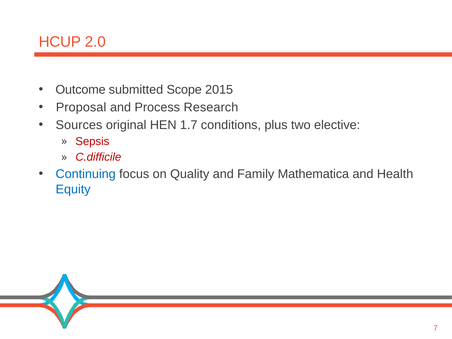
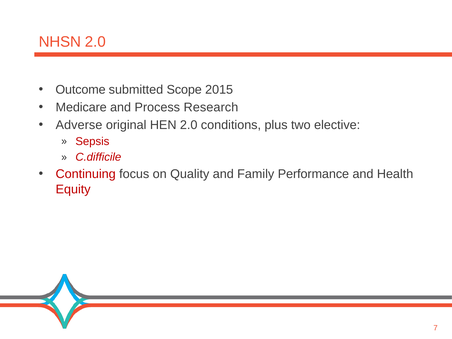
HCUP: HCUP -> NHSN (60, 42)
Proposal: Proposal -> Medicare (81, 107)
Sources: Sources -> Adverse (79, 125)
HEN 1.7: 1.7 -> 2.0 (189, 125)
Continuing colour: blue -> red (86, 174)
Mathematica: Mathematica -> Performance (313, 174)
Equity colour: blue -> red (73, 189)
